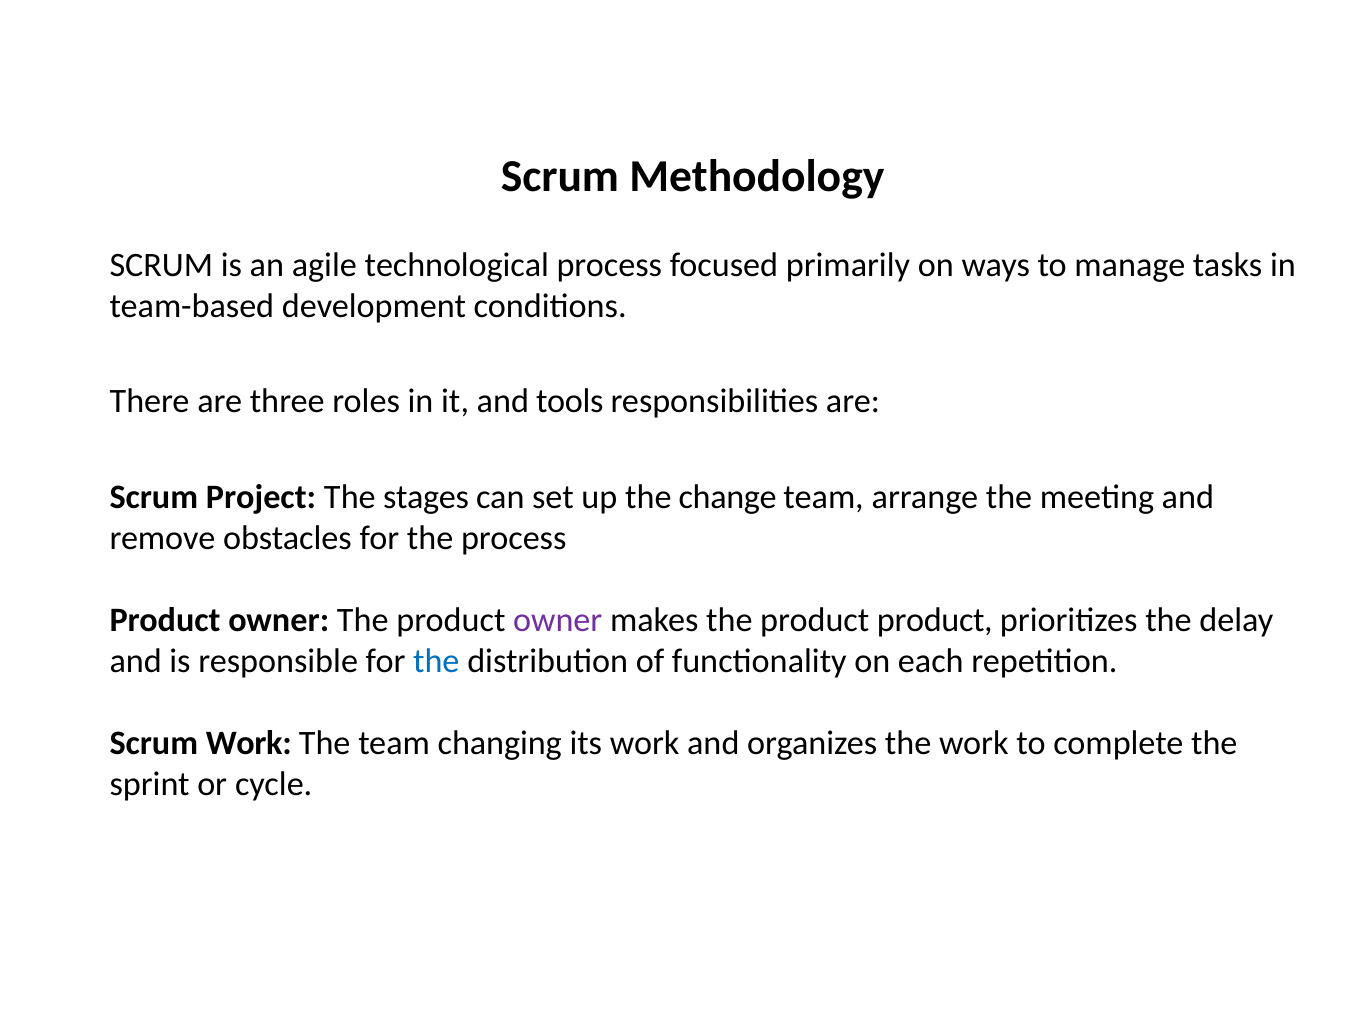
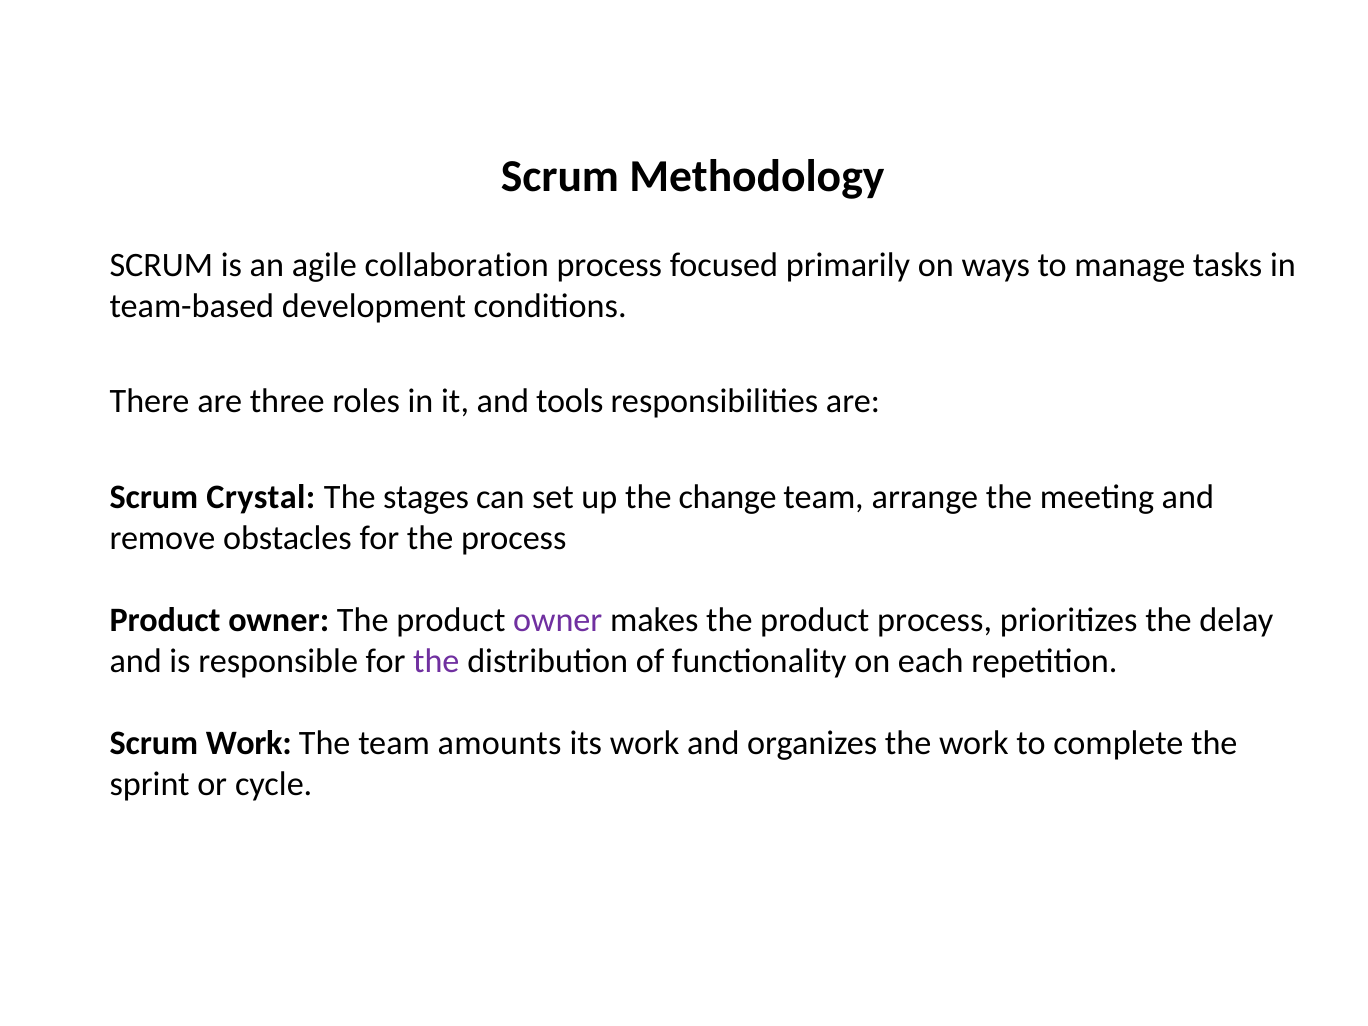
technological: technological -> collaboration (457, 265)
Project: Project -> Crystal (261, 497)
product product: product -> process (935, 620)
the colour: blue -> purple (436, 661)
changing: changing -> amounts (500, 744)
